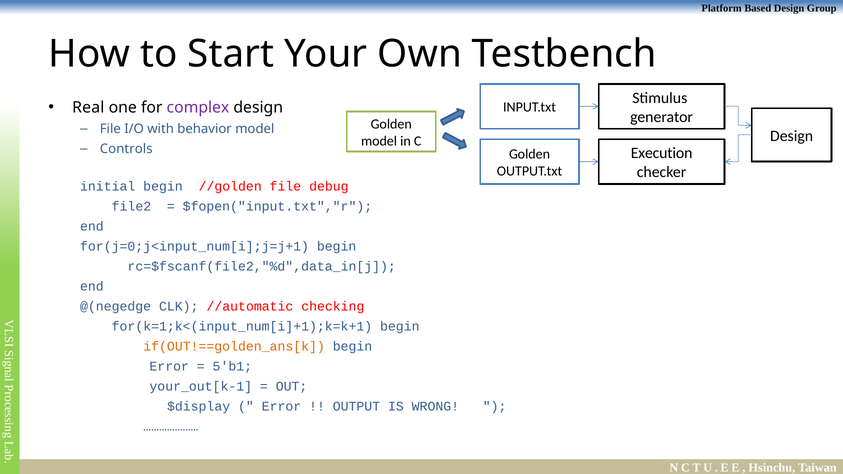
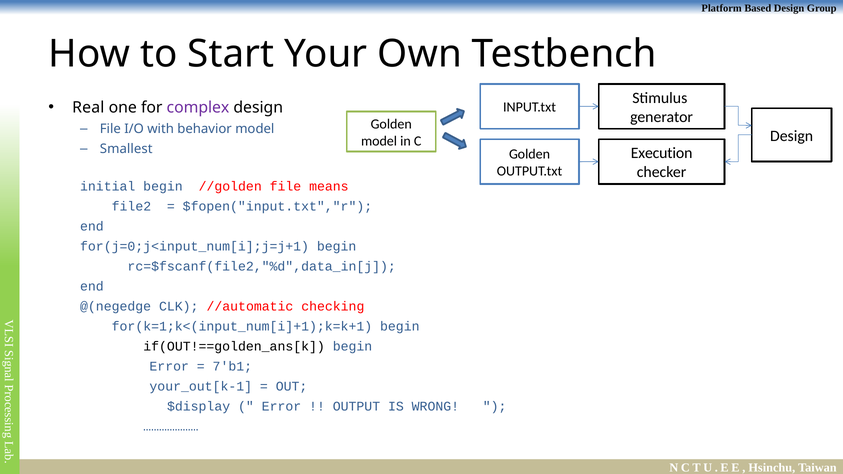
Controls: Controls -> Smallest (126, 149)
debug: debug -> means (329, 186)
if(OUT!==golden_ans[k colour: orange -> black (234, 346)
5'b1: 5'b1 -> 7'b1 (232, 366)
